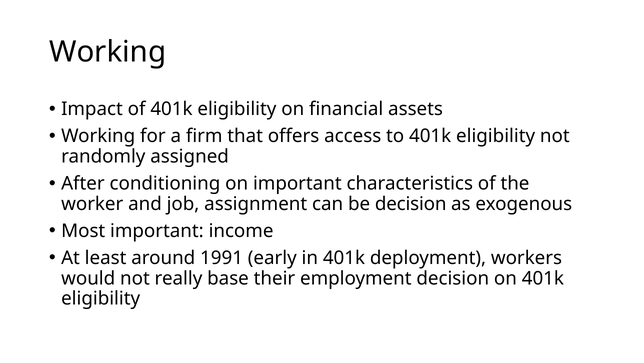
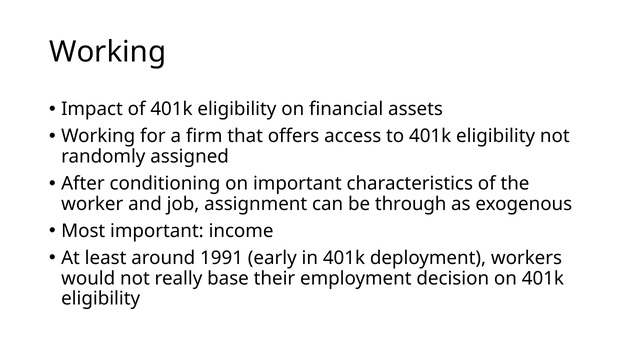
be decision: decision -> through (411, 203)
